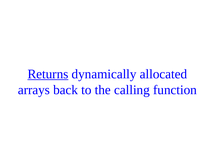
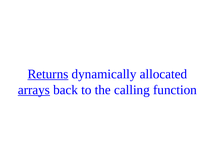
arrays underline: none -> present (34, 89)
